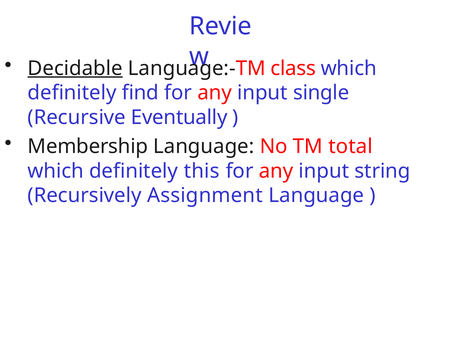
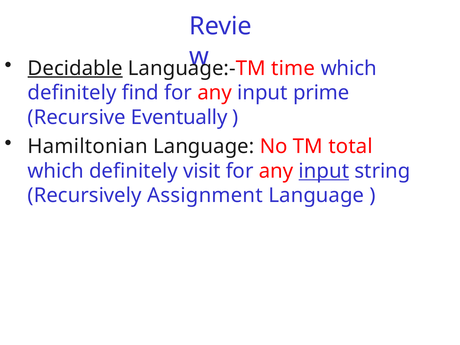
class: class -> time (293, 68)
single: single -> prime (321, 93)
Membership: Membership -> Hamiltonian (88, 146)
this: this -> visit (202, 171)
input underline: none -> present (324, 171)
